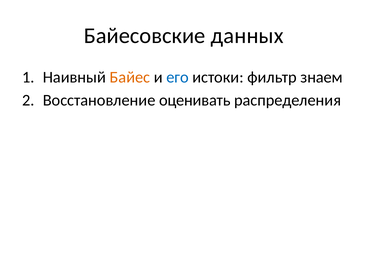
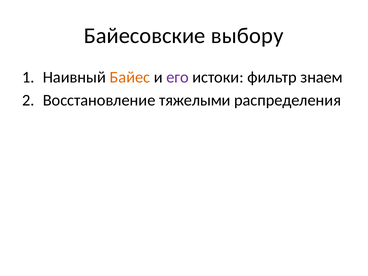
данных: данных -> выбору (247, 36)
его colour: blue -> purple (178, 77)
оценивать: оценивать -> тяжелыми (195, 100)
